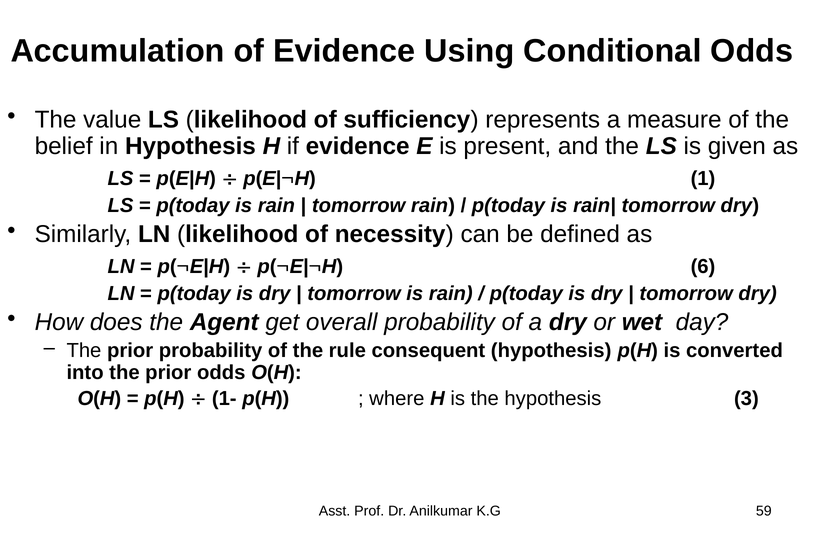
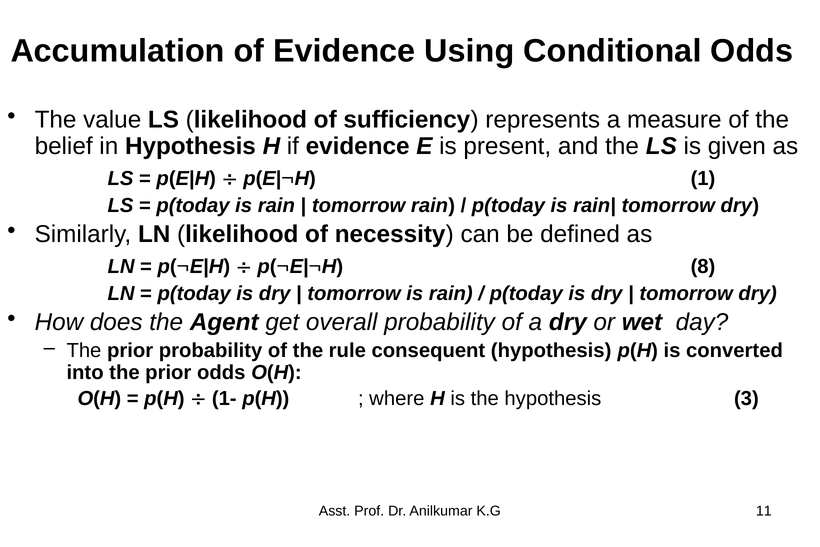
6: 6 -> 8 (703, 267)
59: 59 -> 11 (764, 511)
